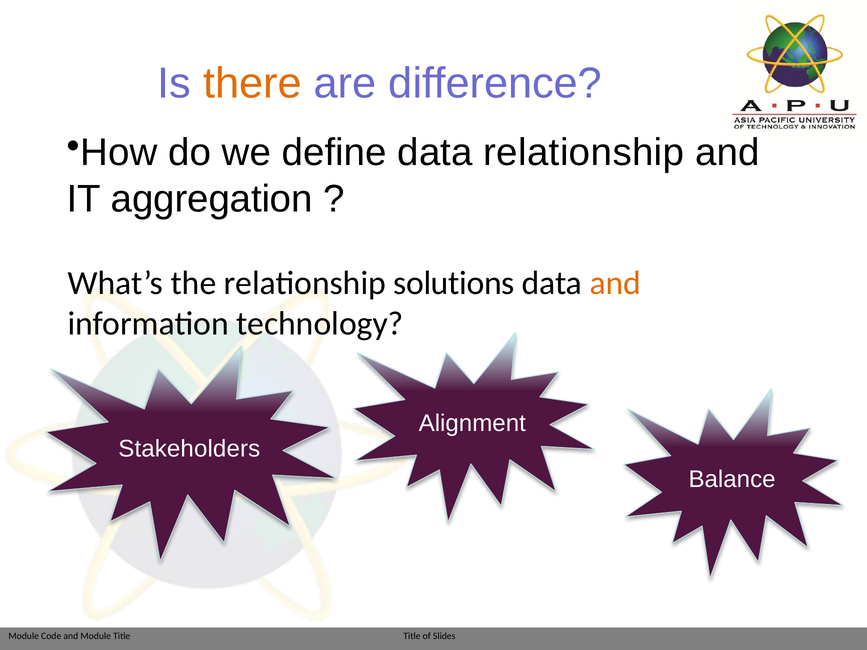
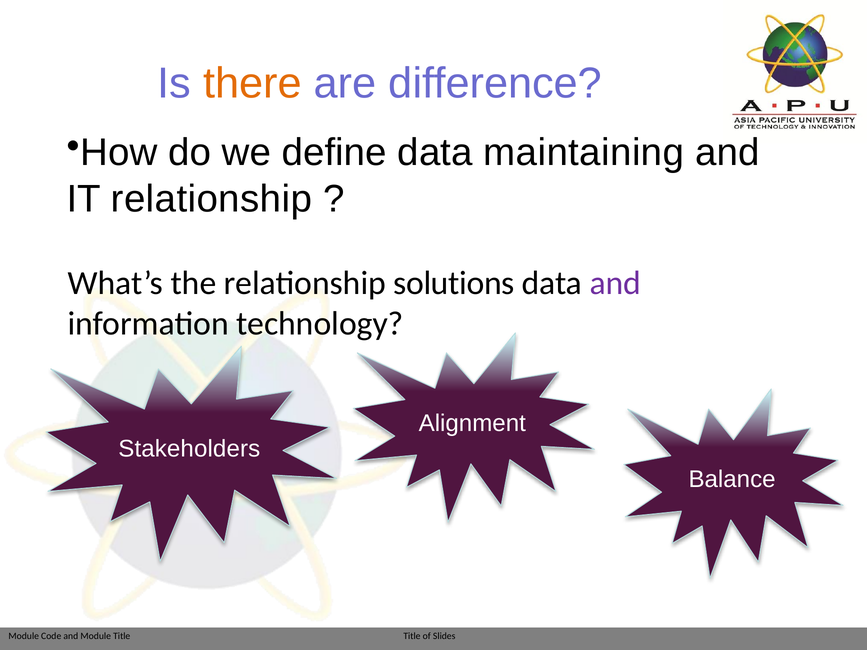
data relationship: relationship -> maintaining (584, 153)
IT aggregation: aggregation -> relationship (211, 199)
and colour: orange -> purple (615, 283)
